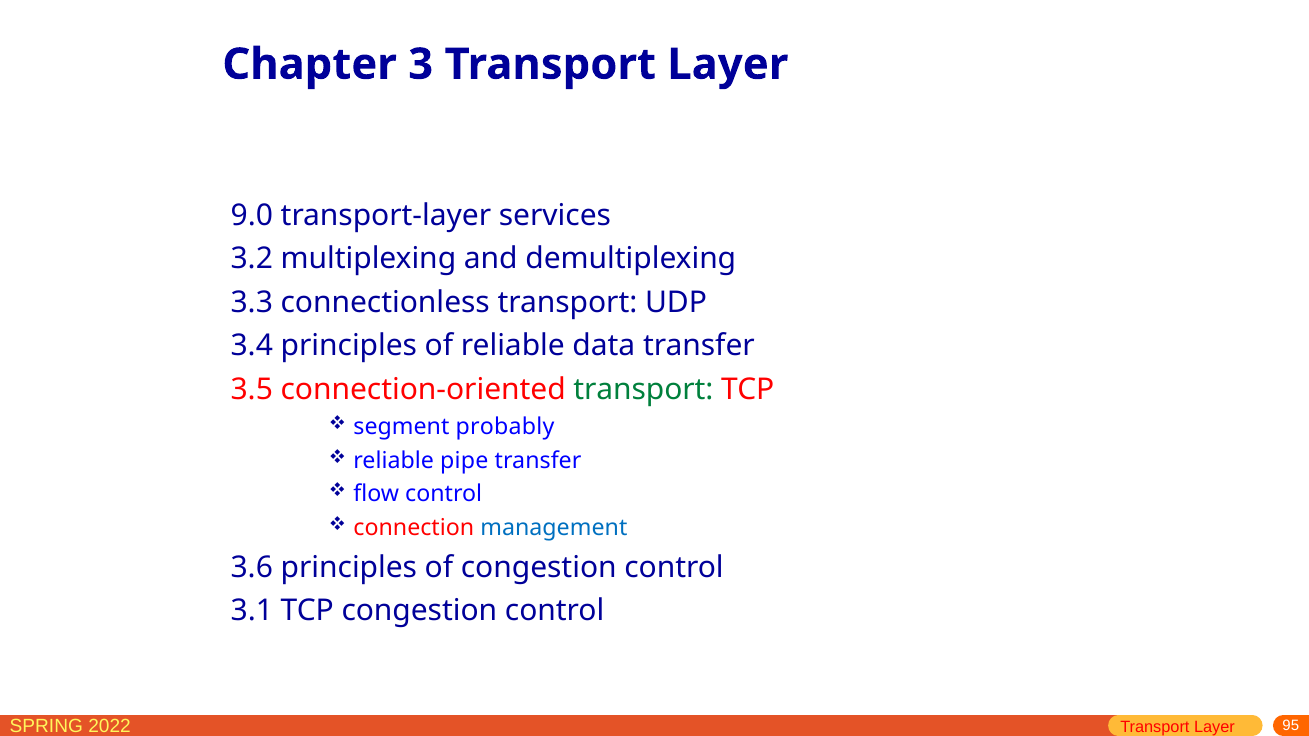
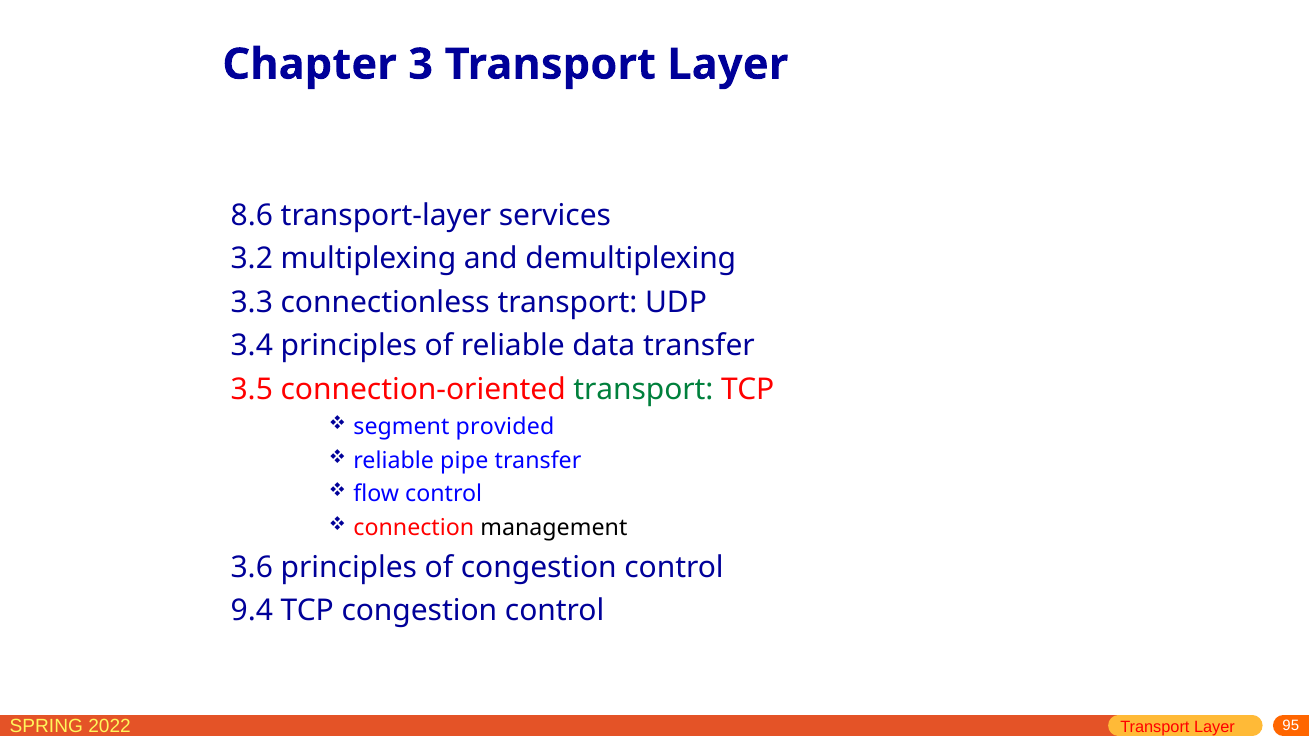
9.0: 9.0 -> 8.6 (252, 215)
probably: probably -> provided (505, 427)
management colour: blue -> black (554, 528)
3.1: 3.1 -> 9.4 (252, 611)
